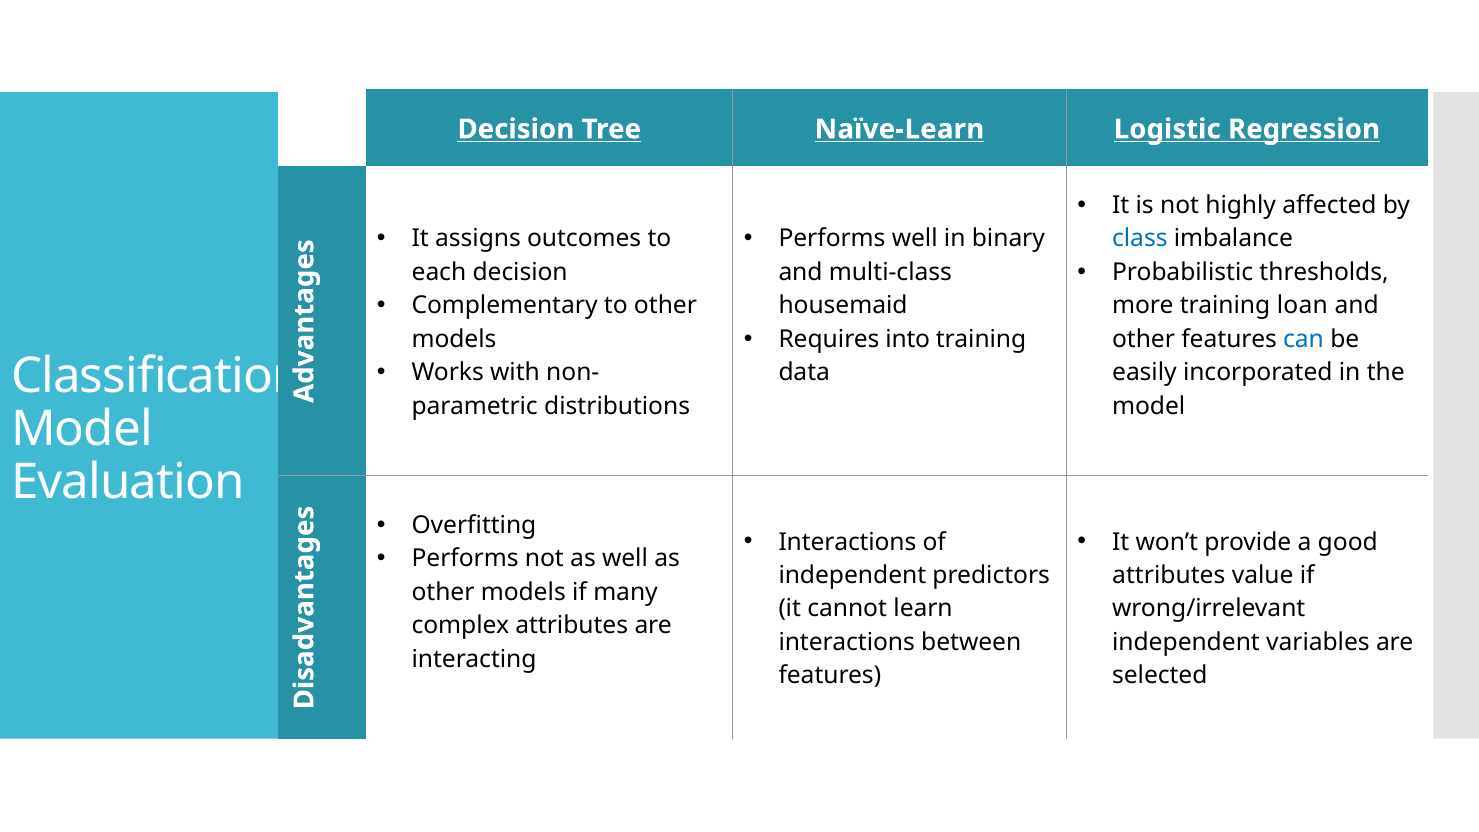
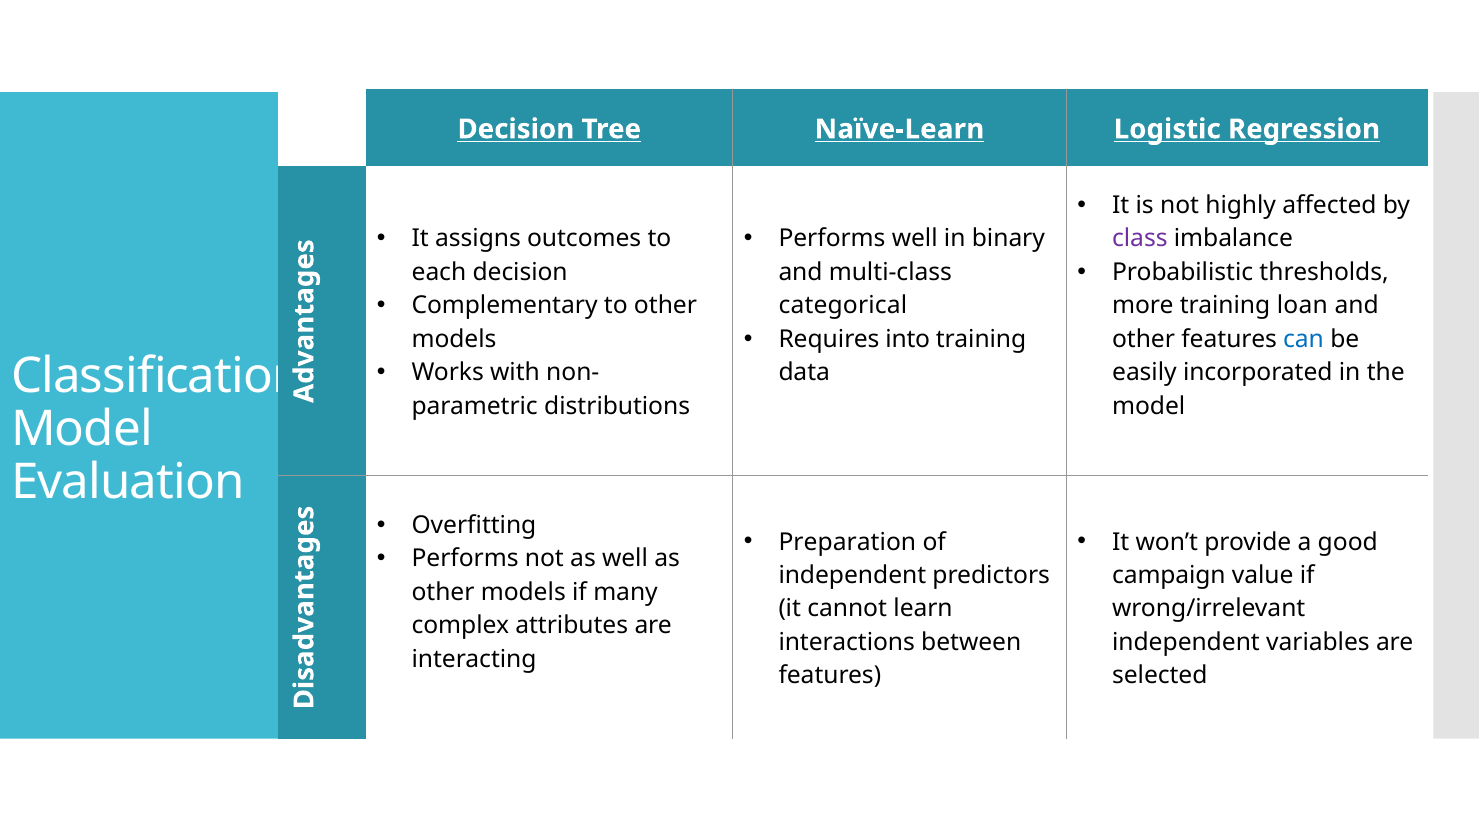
class colour: blue -> purple (1140, 239)
housemaid: housemaid -> categorical (843, 306)
Interactions: Interactions -> Preparation (847, 542)
attributes: attributes -> campaign (1169, 575)
